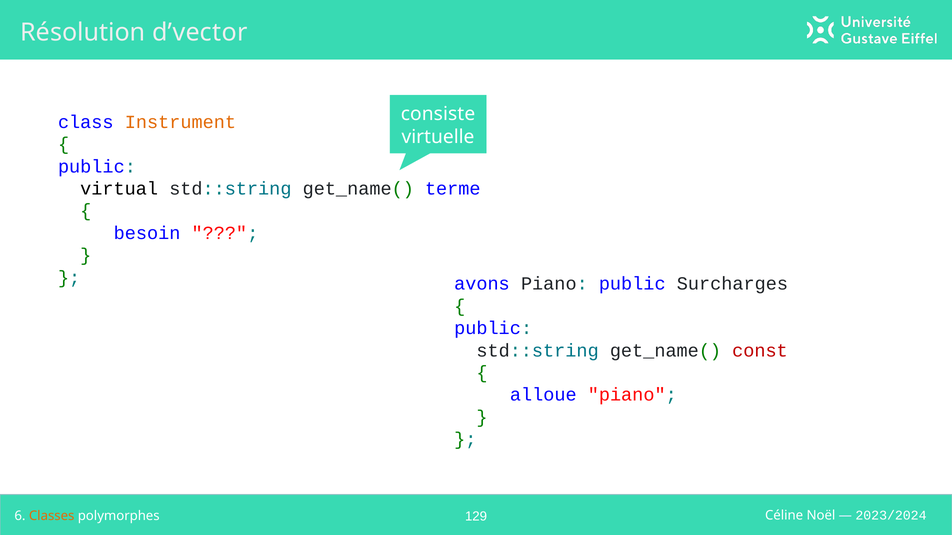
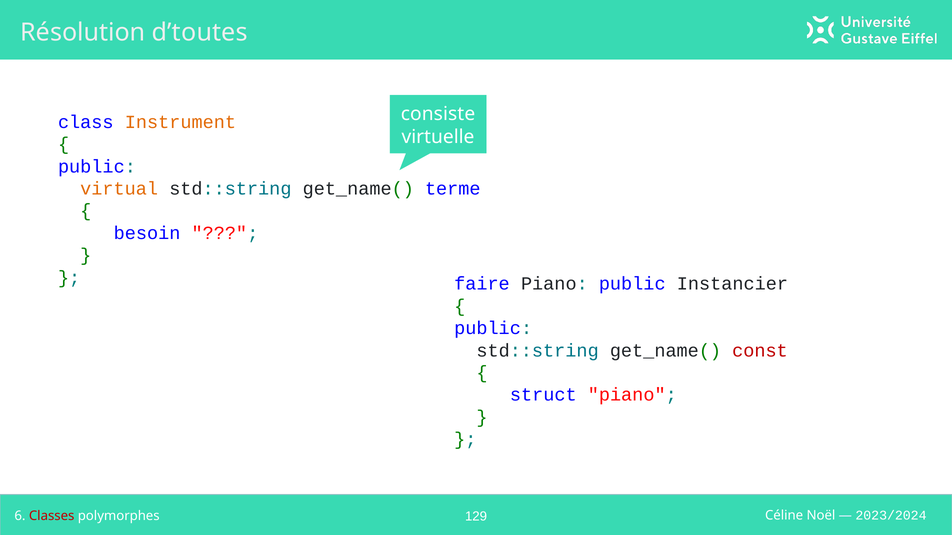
d’vector: d’vector -> d’toutes (200, 32)
virtual colour: black -> orange (119, 189)
avons: avons -> faire (482, 284)
Surcharges: Surcharges -> Instancier (732, 284)
alloue: alloue -> struct (543, 395)
Classes colour: orange -> red (52, 517)
